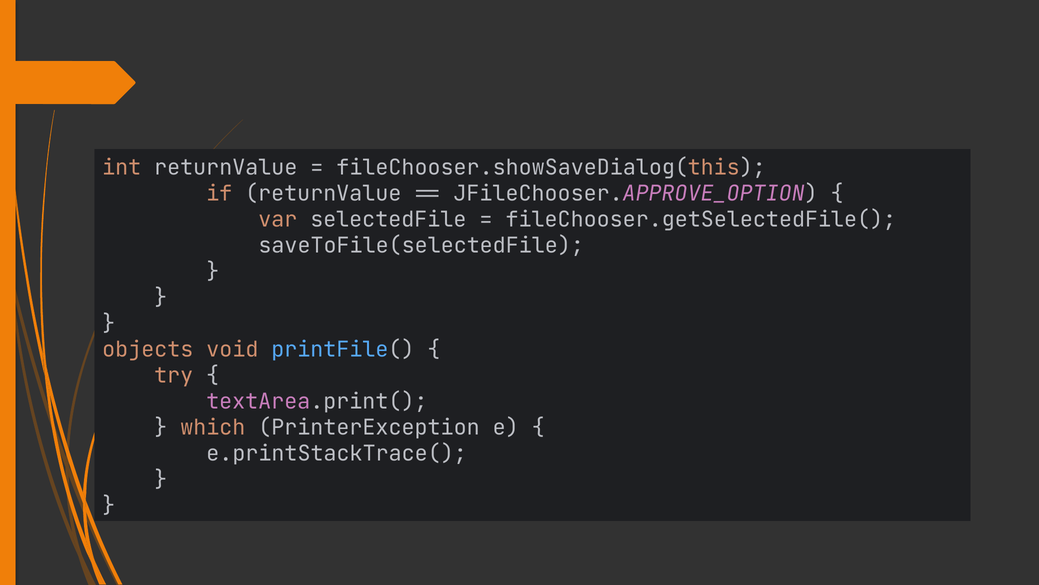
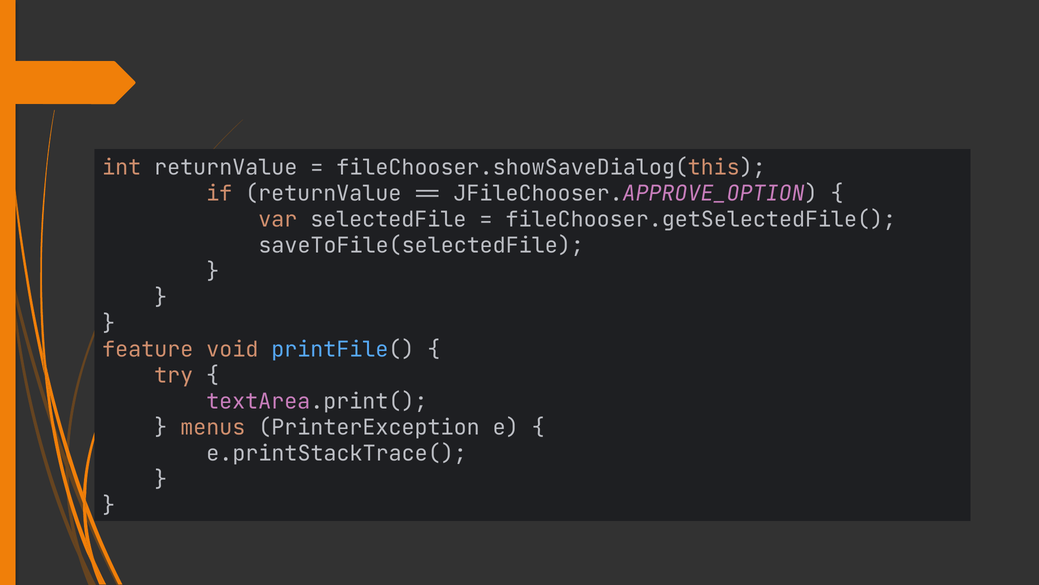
objects: objects -> feature (148, 349)
which: which -> menus (213, 427)
